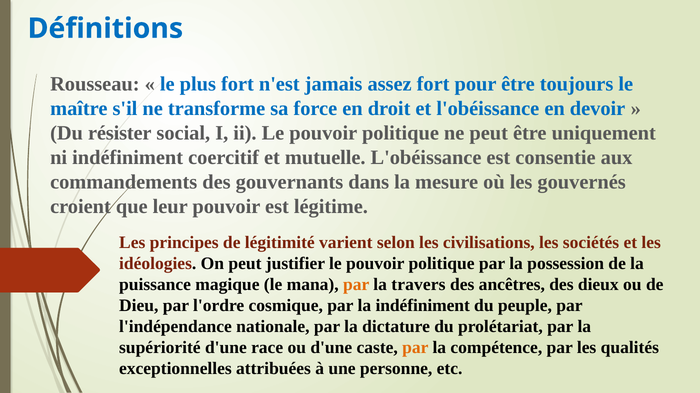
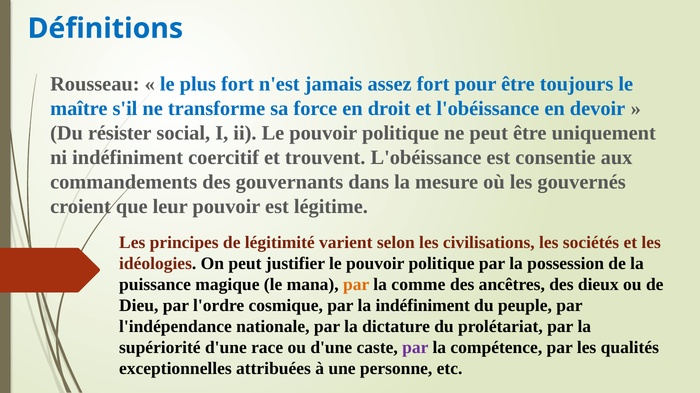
mutuelle: mutuelle -> trouvent (325, 158)
travers: travers -> comme (418, 285)
par colour: orange -> purple (415, 348)
